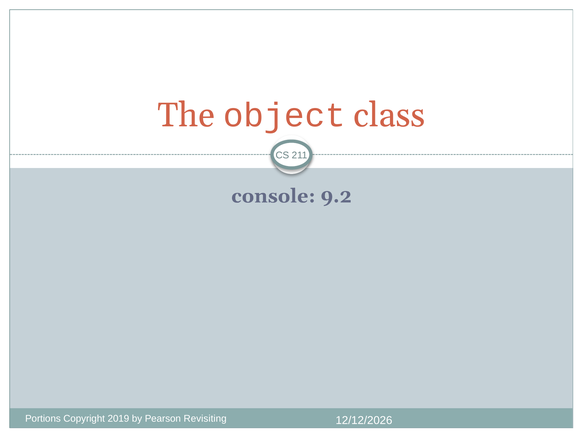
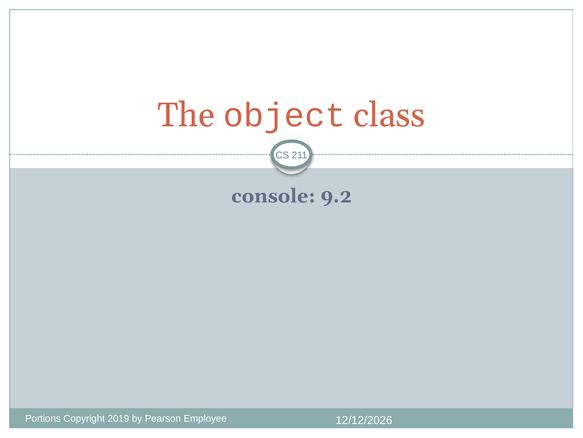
Revisiting: Revisiting -> Employee (205, 418)
